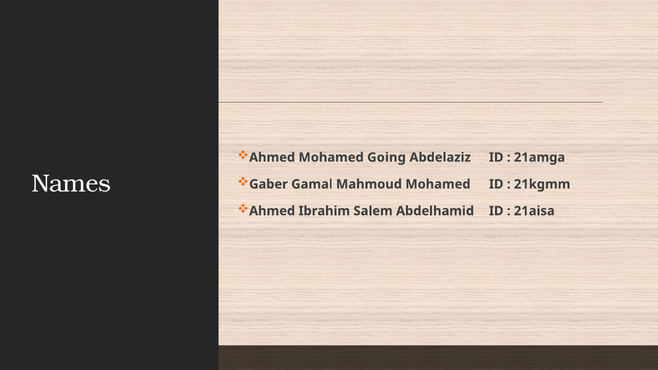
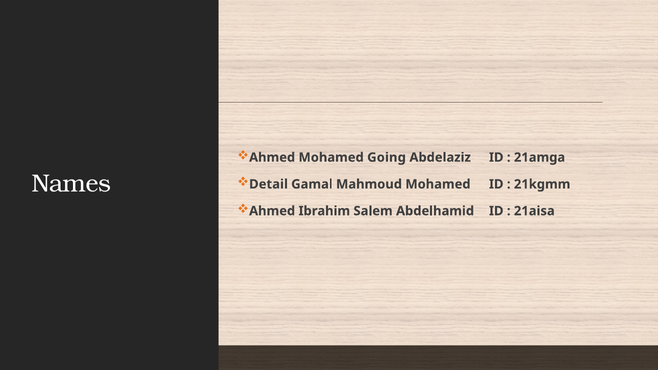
Gaber: Gaber -> Detail (268, 184)
